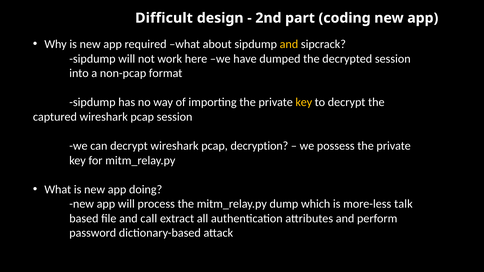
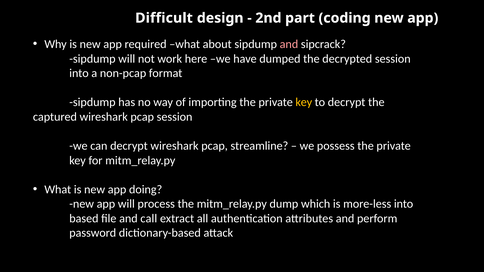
and colour: yellow -> pink (289, 44)
decryption: decryption -> streamline (259, 146)
more-less talk: talk -> into (404, 204)
